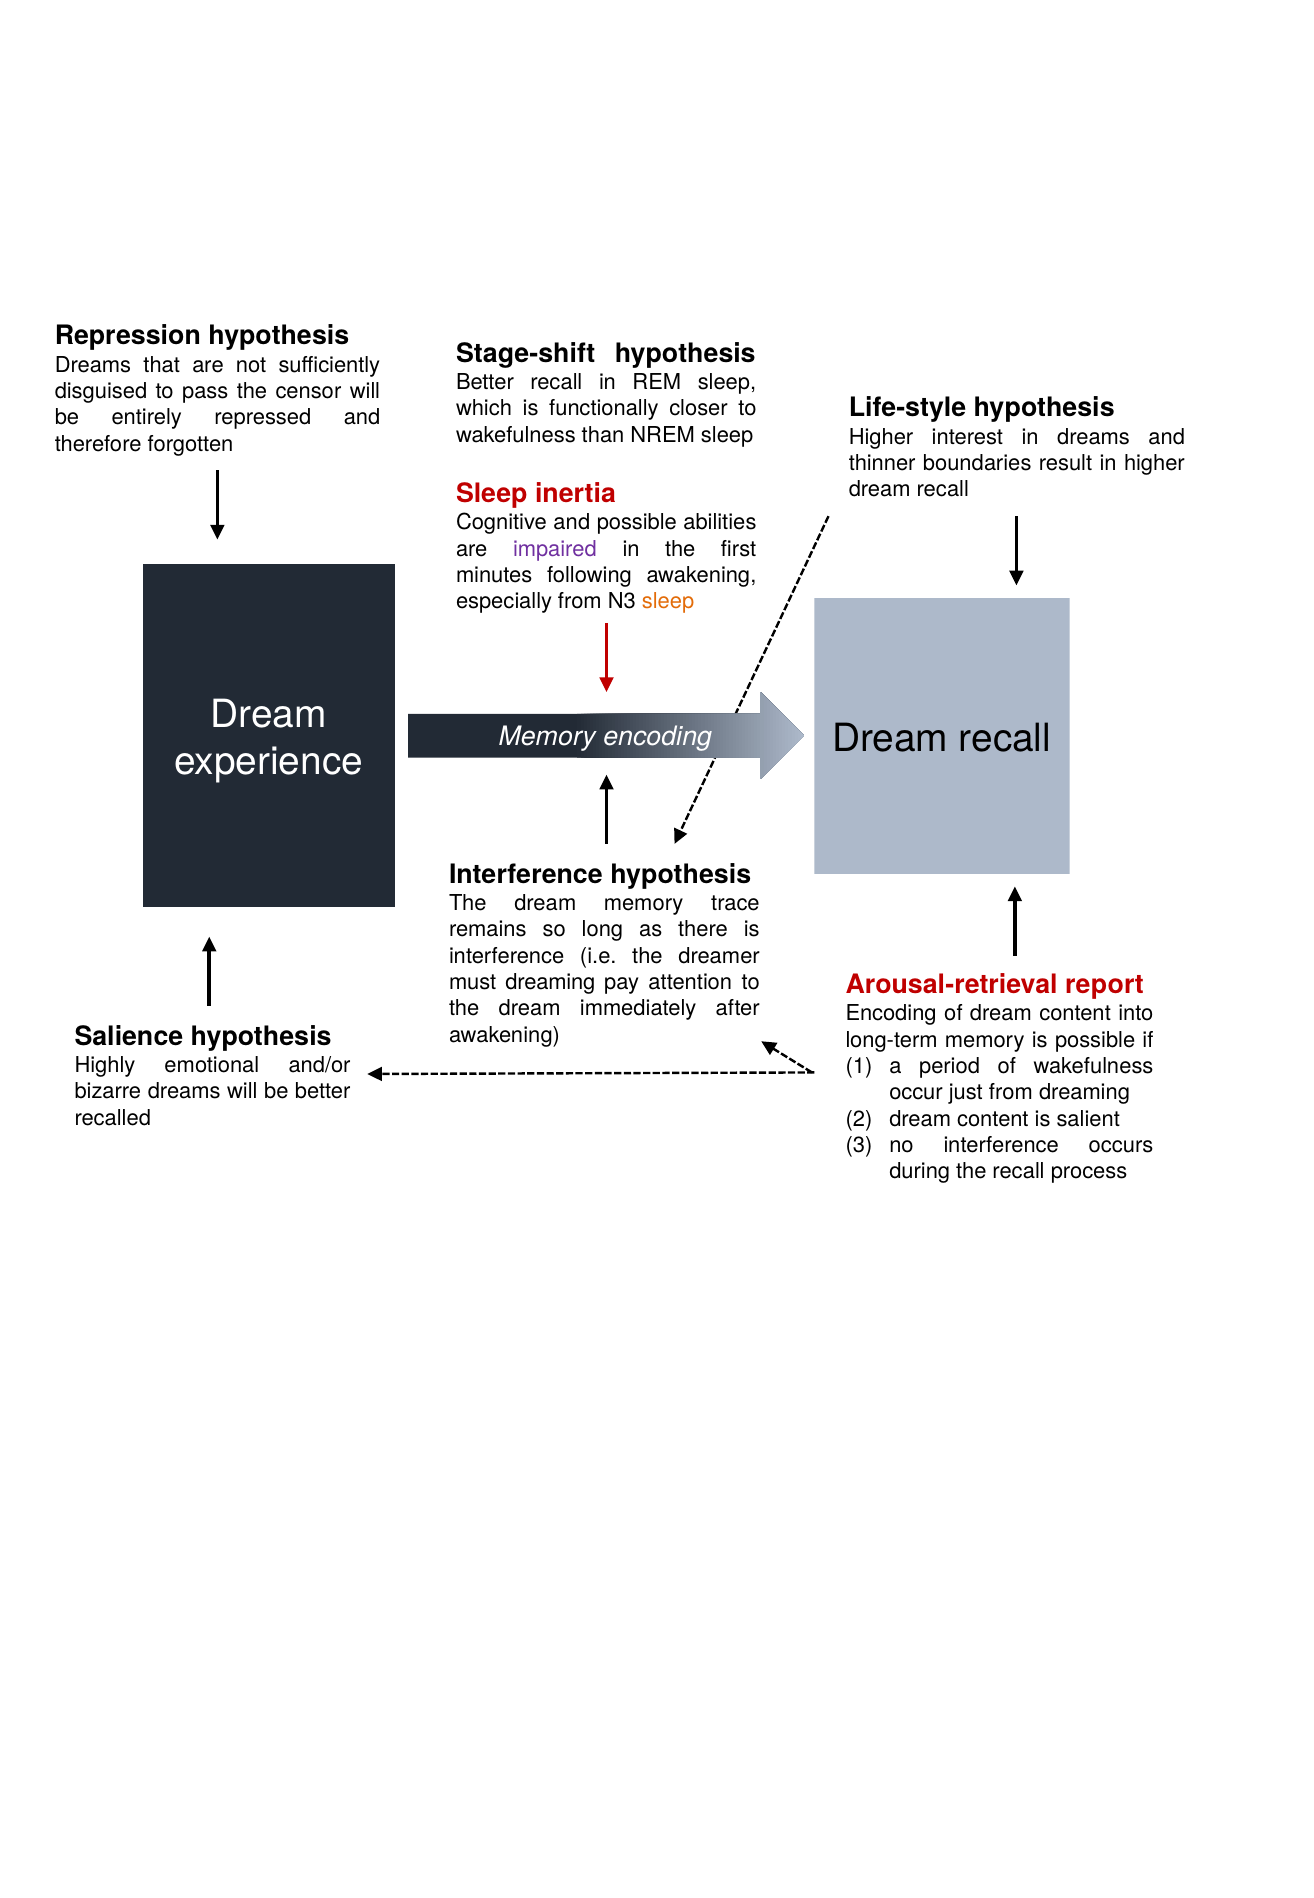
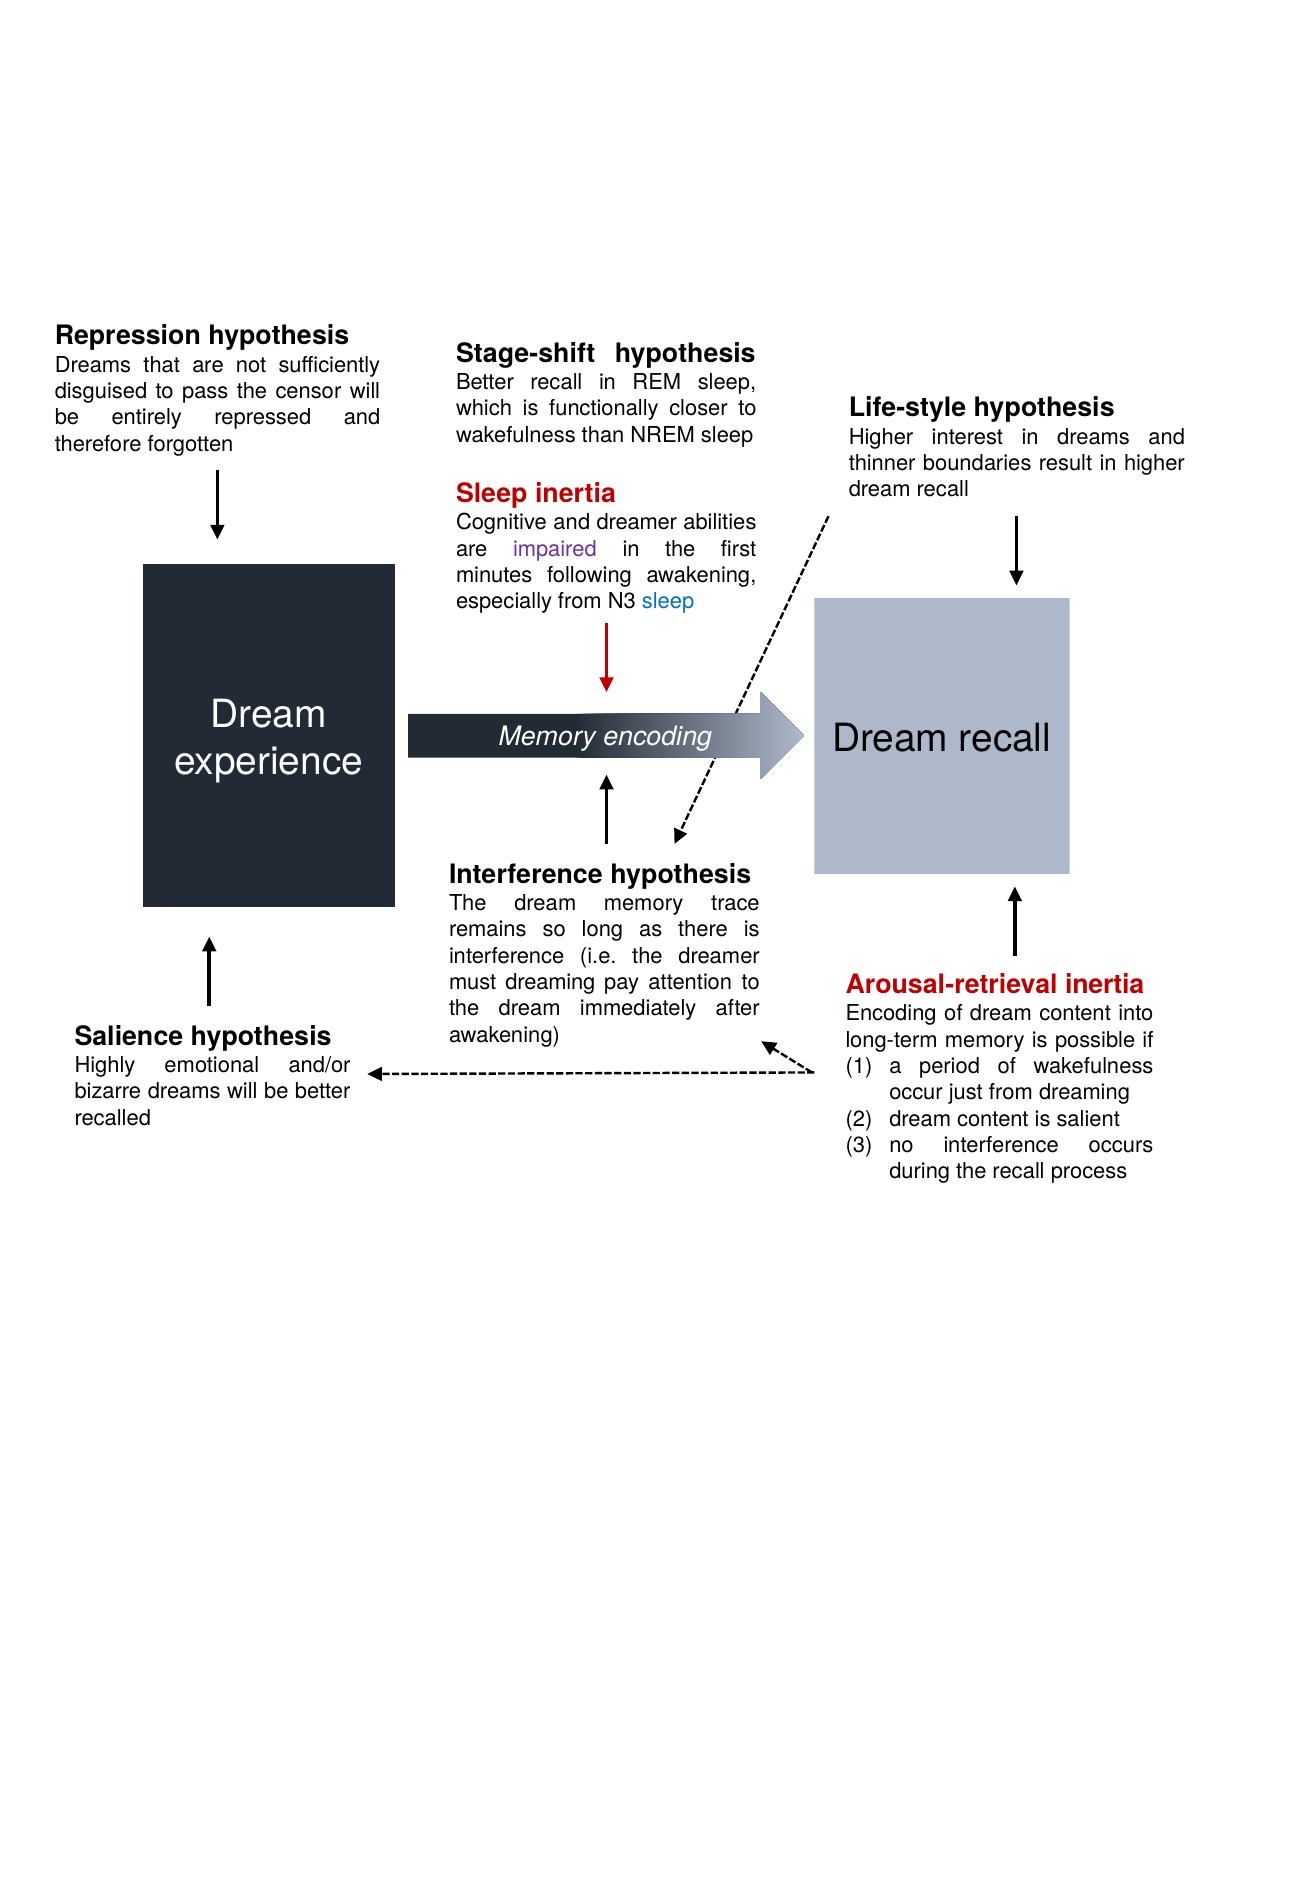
and possible: possible -> dreamer (637, 523)
sleep colour: orange -> blue (668, 602)
Arousal-retrieval report: report -> inertia (1105, 985)
